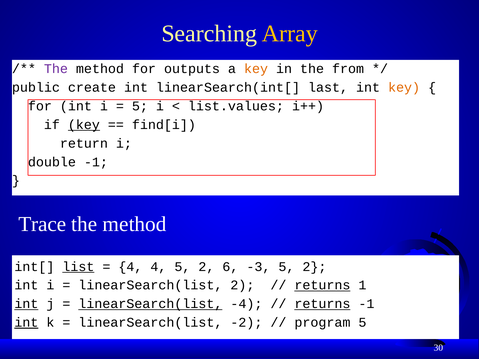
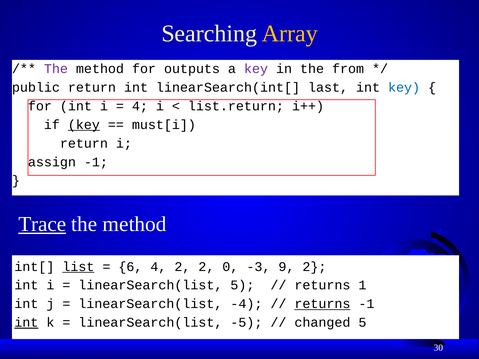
key colour: orange -> purple (256, 69)
public create: create -> return (92, 87)
key colour: orange -> blue (404, 87)
5: 5 -> 4 (140, 106)
list.values: list.values -> list.return (236, 106)
find[i: find[i -> must[i (164, 125)
double: double -> assign (52, 162)
Trace underline: none -> present (42, 224)
4: 4 -> 6 (130, 267)
4 5: 5 -> 2 (182, 267)
6: 6 -> 0 (230, 267)
-3 5: 5 -> 9 (286, 267)
linearSearch(list 2: 2 -> 5 (242, 285)
returns underline: present -> none (322, 285)
int underline: present -> none (26, 304)
linearSearch(list underline: present -> none (150, 304)
-2: -2 -> -5 (246, 323)
program: program -> changed (322, 323)
